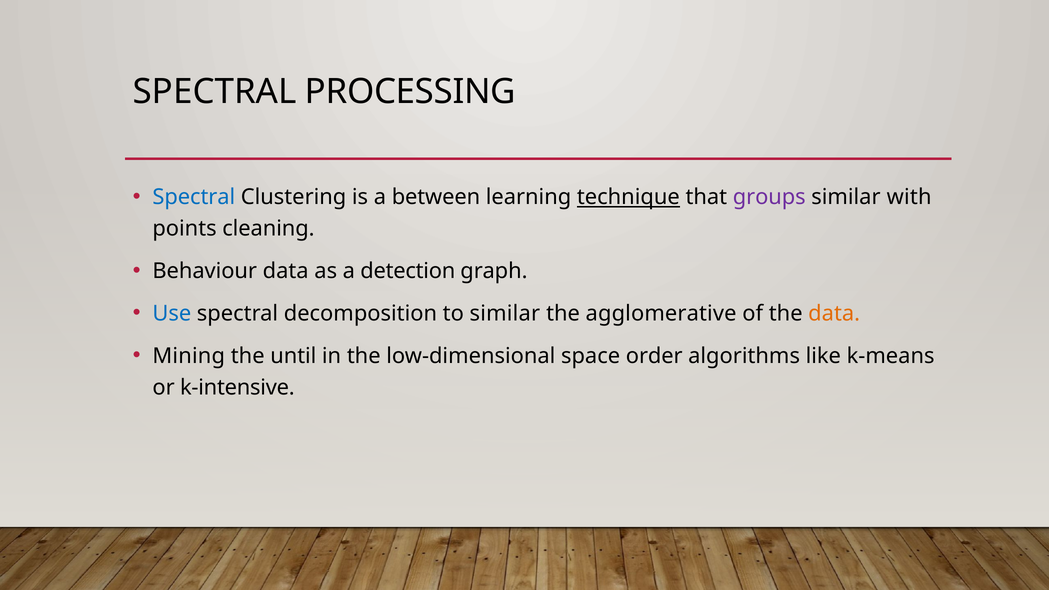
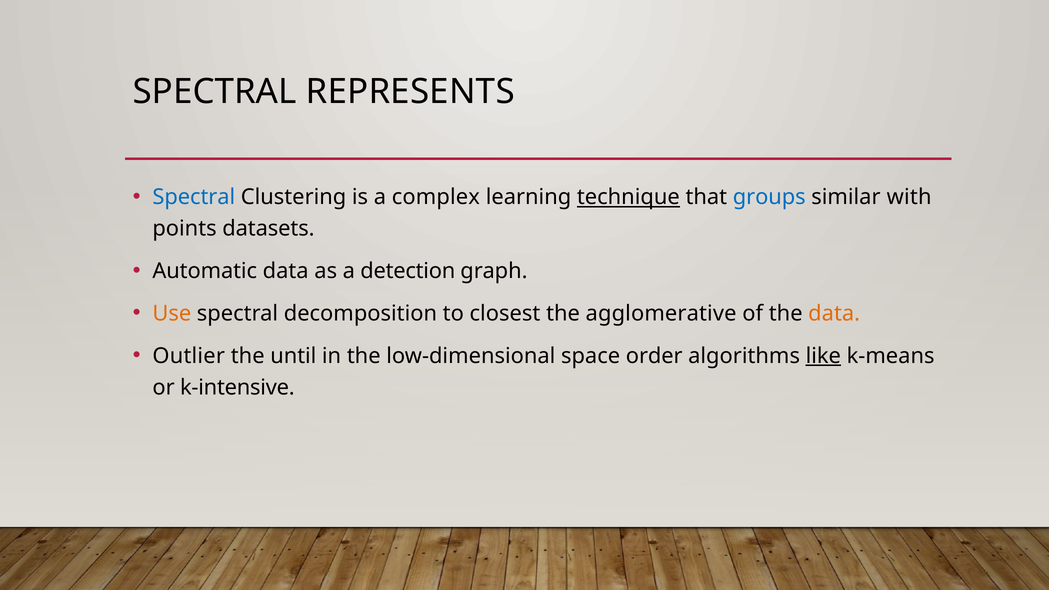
PROCESSING: PROCESSING -> REPRESENTS (410, 92)
between: between -> complex (436, 197)
groups colour: purple -> blue (769, 197)
cleaning: cleaning -> datasets (268, 229)
Behaviour: Behaviour -> Automatic (205, 271)
Use colour: blue -> orange (172, 314)
to similar: similar -> closest (505, 314)
Mining: Mining -> Outlier (189, 356)
like underline: none -> present (823, 356)
